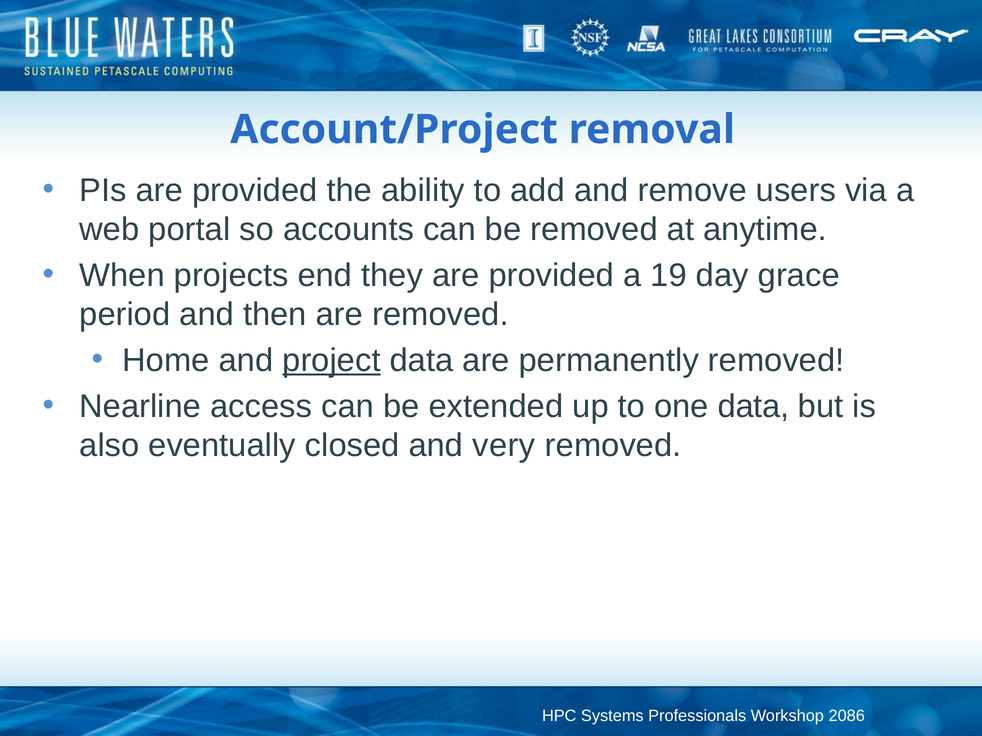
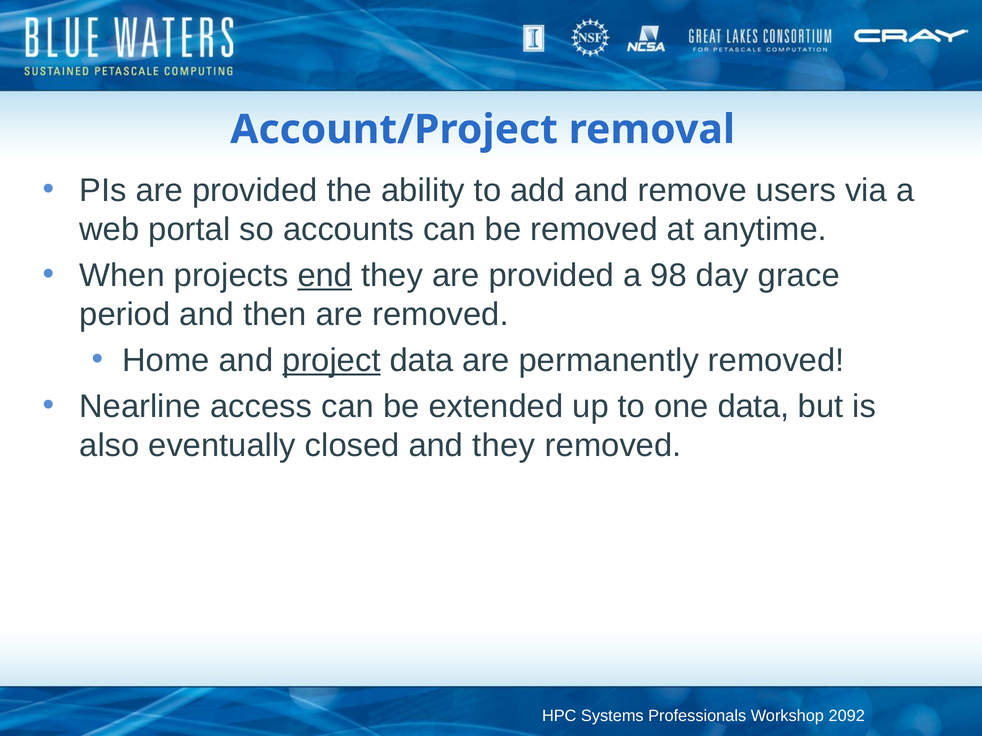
end underline: none -> present (325, 276)
19: 19 -> 98 (669, 276)
and very: very -> they (504, 446)
2086: 2086 -> 2092 (847, 716)
